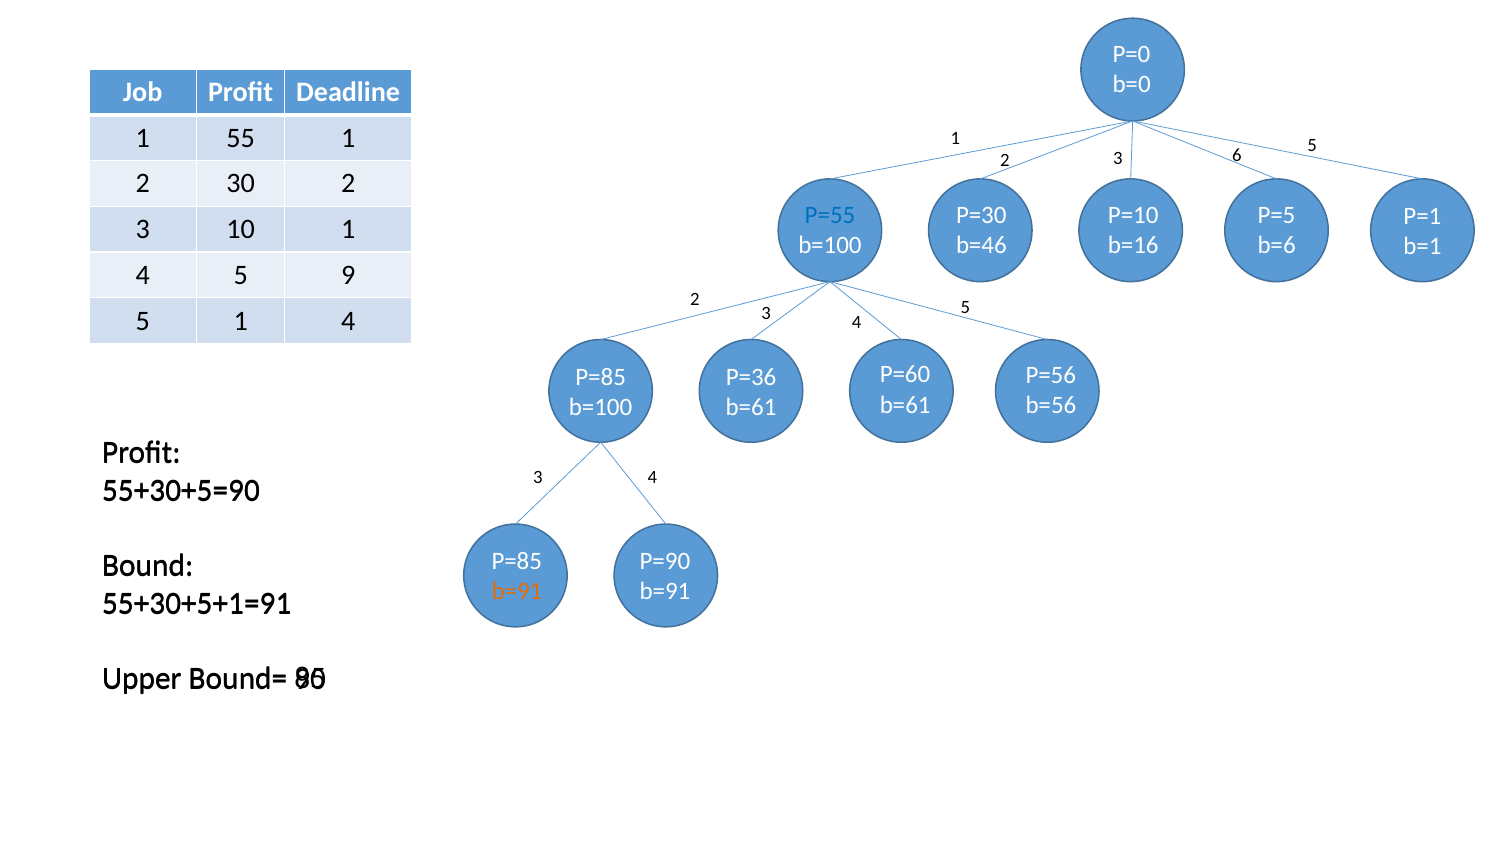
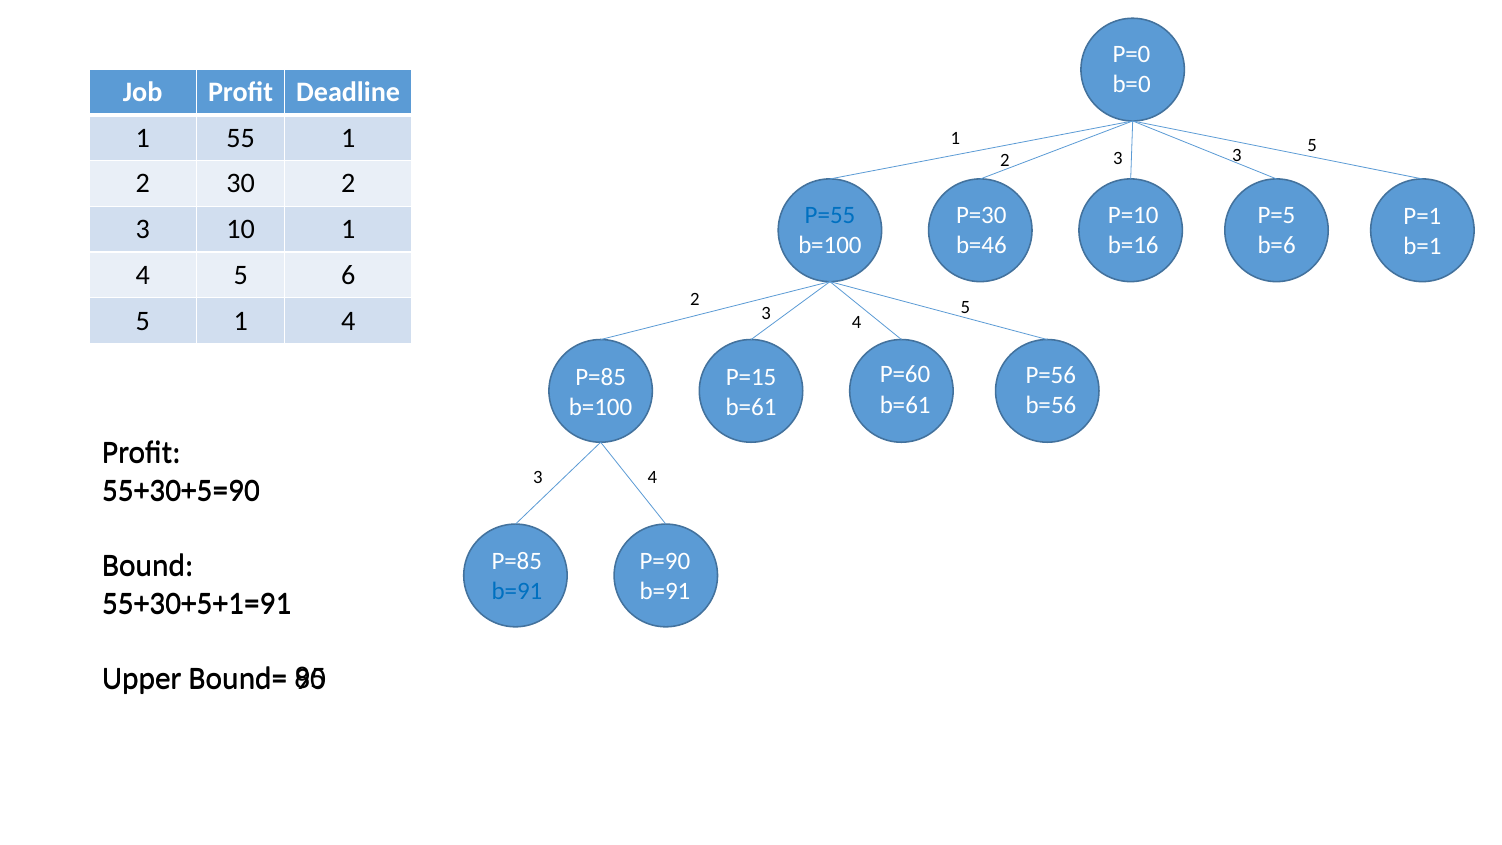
3 6: 6 -> 3 (1237, 155)
9: 9 -> 6 (348, 275)
P=36: P=36 -> P=15 (751, 377)
b=91 colour: orange -> blue (517, 591)
